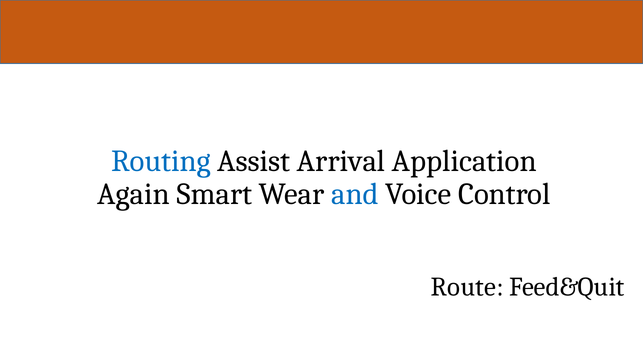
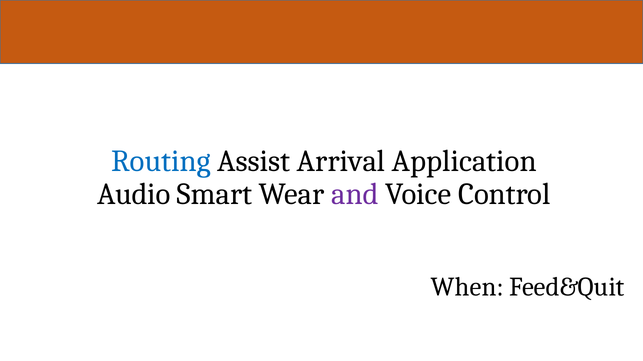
Again: Again -> Audio (134, 195)
and colour: blue -> purple (355, 195)
Route: Route -> When (467, 288)
